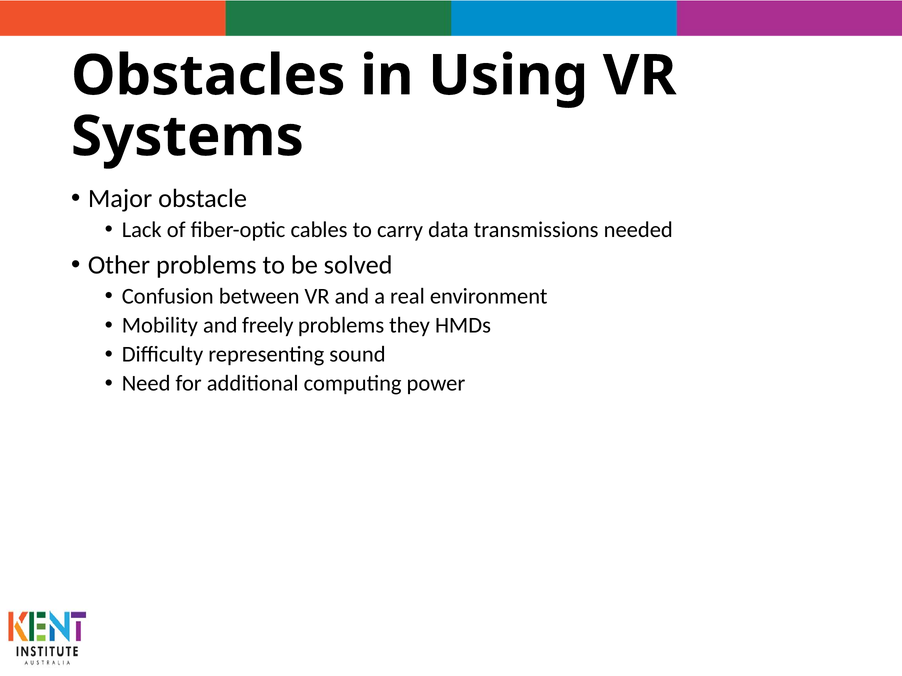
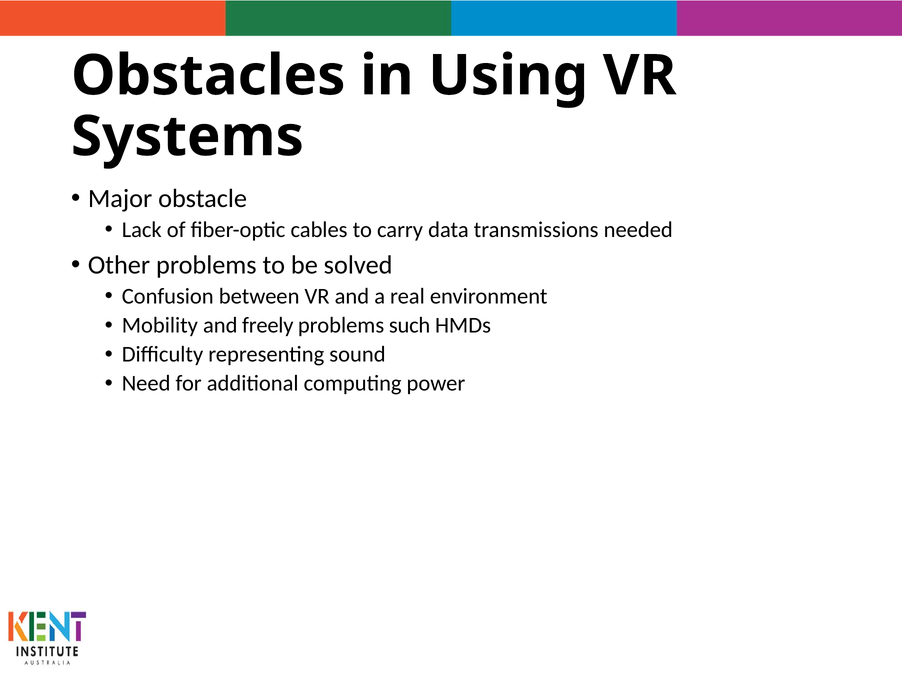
they: they -> such (410, 326)
